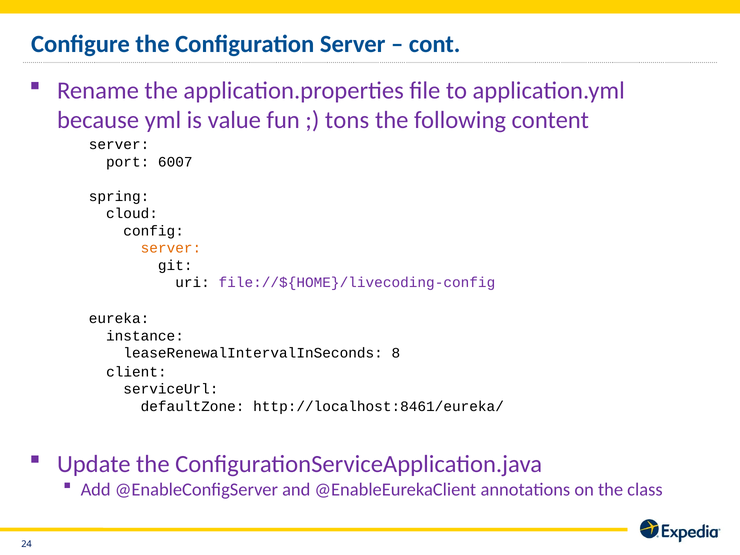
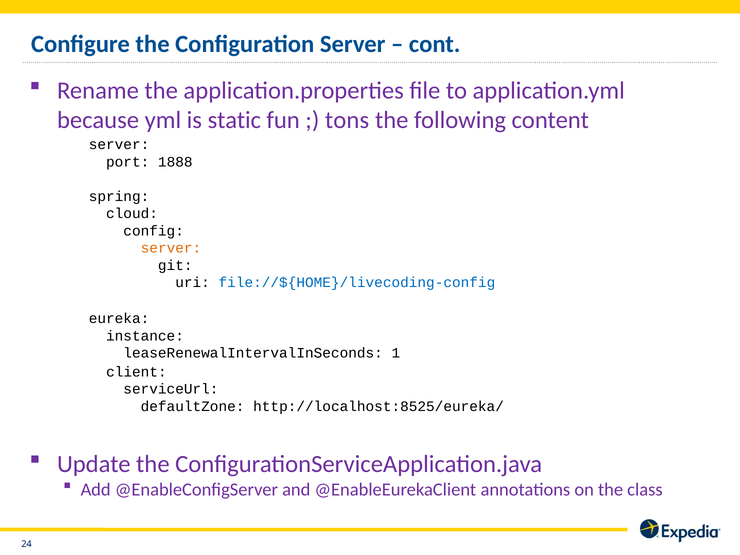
value: value -> static (234, 120)
6007: 6007 -> 1888 (175, 162)
file://${HOME}/livecoding-config colour: purple -> blue (357, 283)
8: 8 -> 1 (396, 353)
http://localhost:8461/eureka/: http://localhost:8461/eureka/ -> http://localhost:8525/eureka/ (379, 406)
